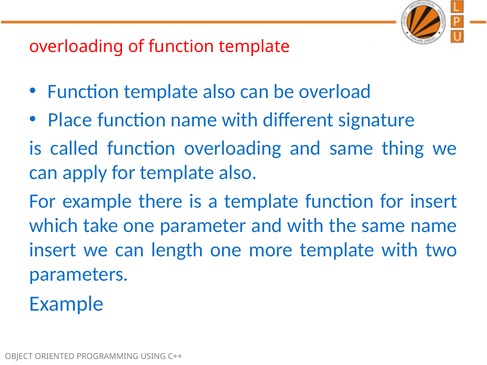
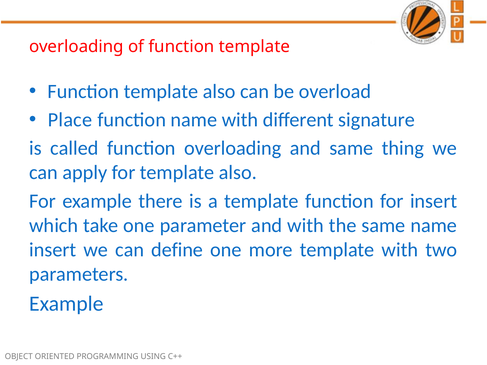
length: length -> define (177, 250)
